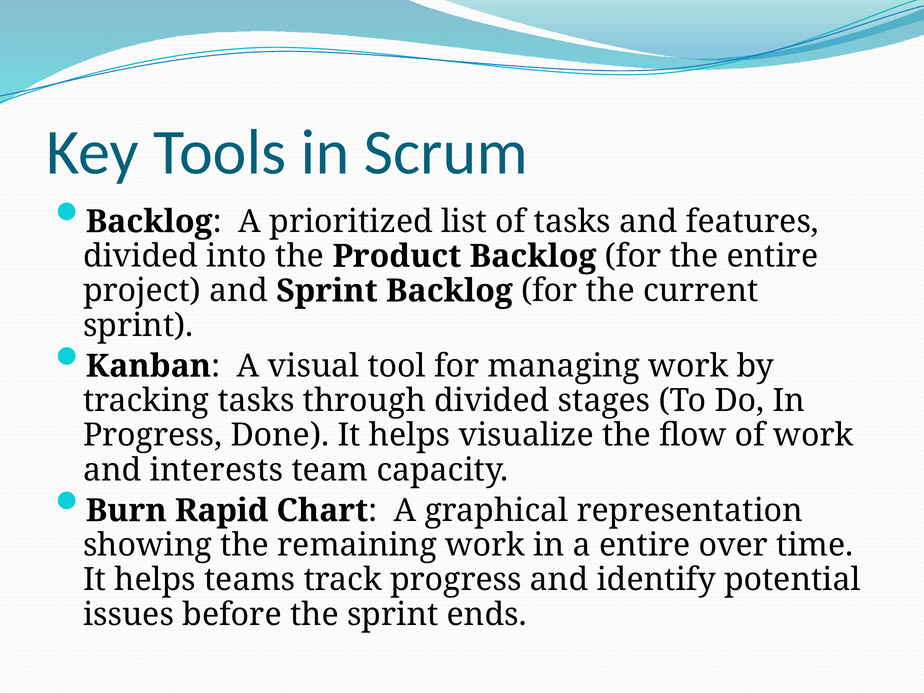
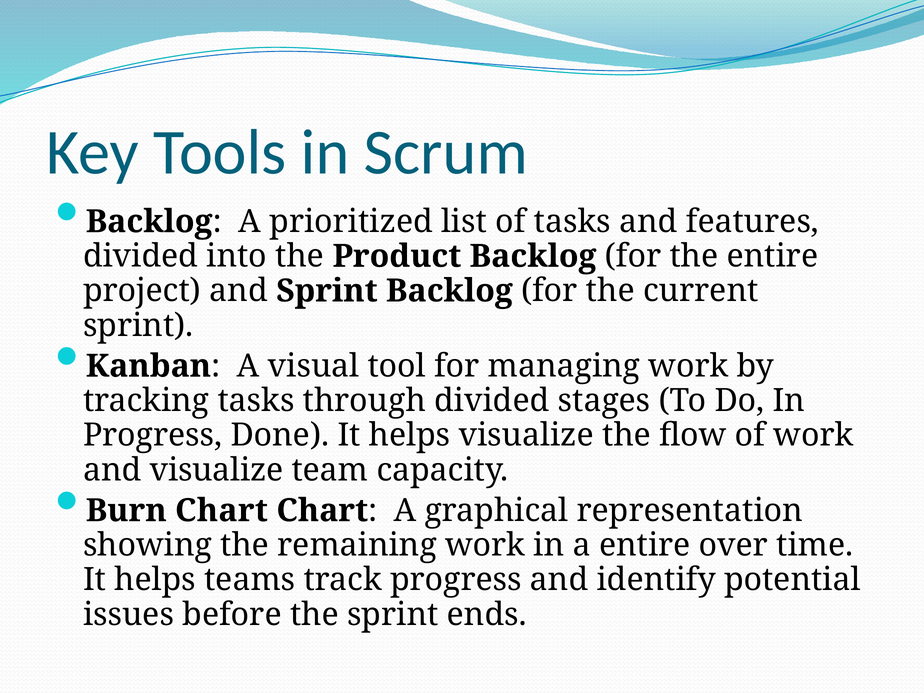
and interests: interests -> visualize (217, 470)
Burn Rapid: Rapid -> Chart (221, 511)
